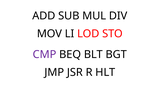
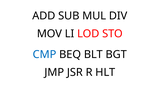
CMP colour: purple -> blue (45, 54)
